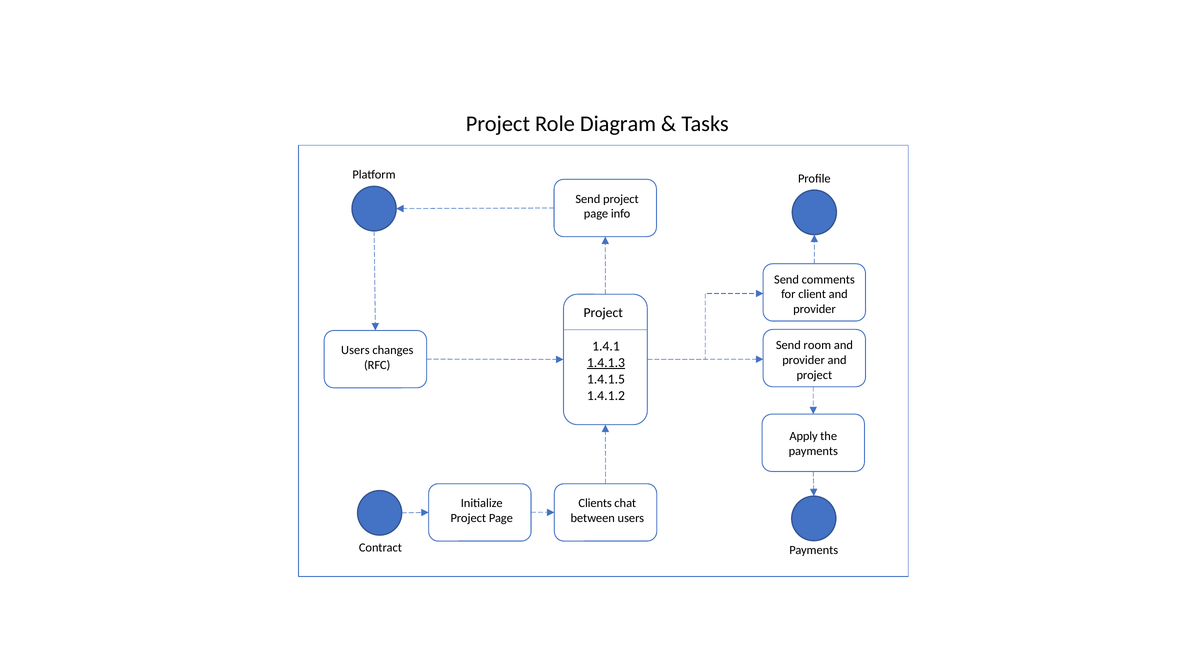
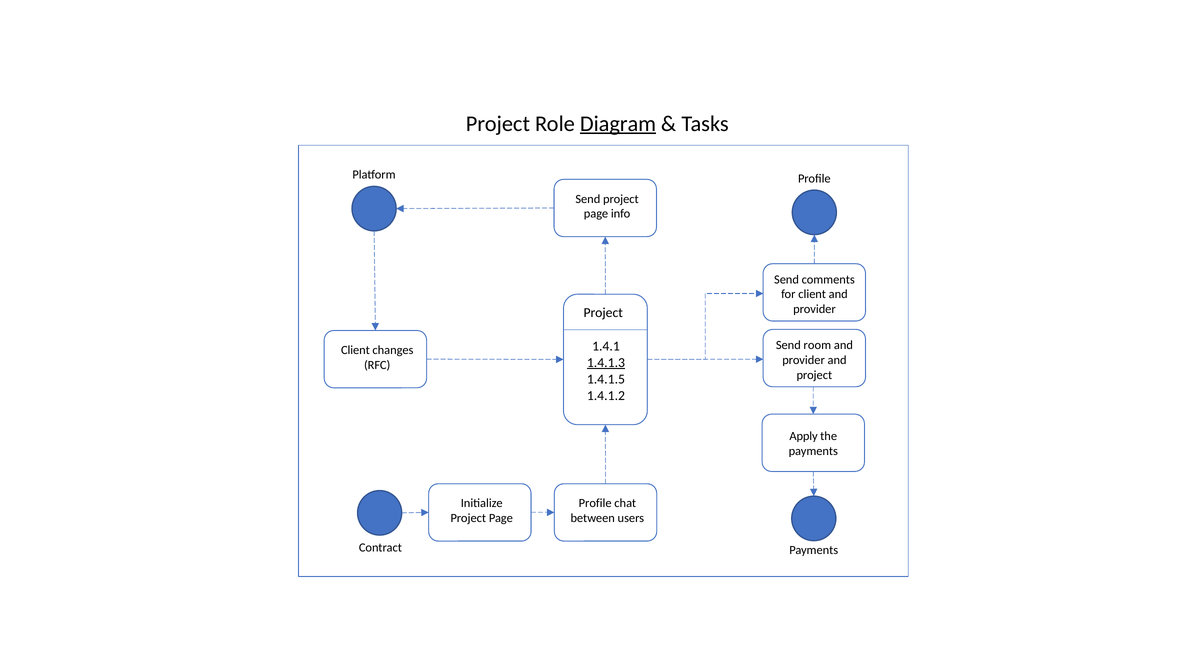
Diagram underline: none -> present (618, 124)
Users: Users -> Client (355, 350)
Clients: Clients -> Profile (595, 503)
